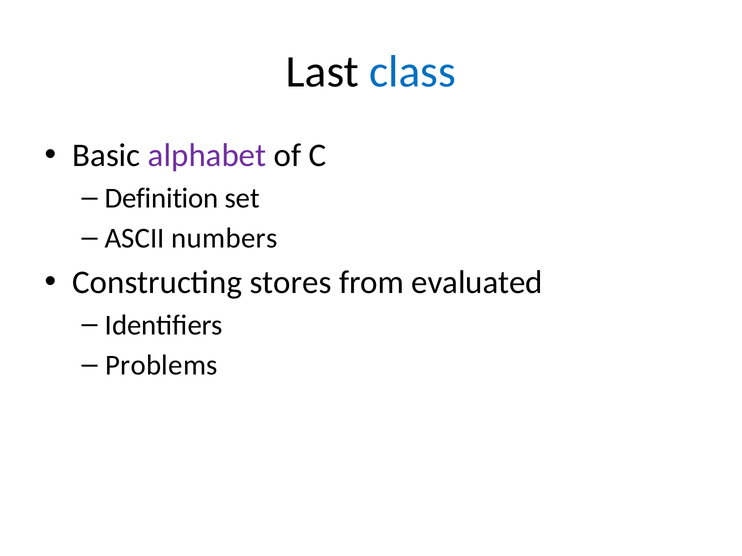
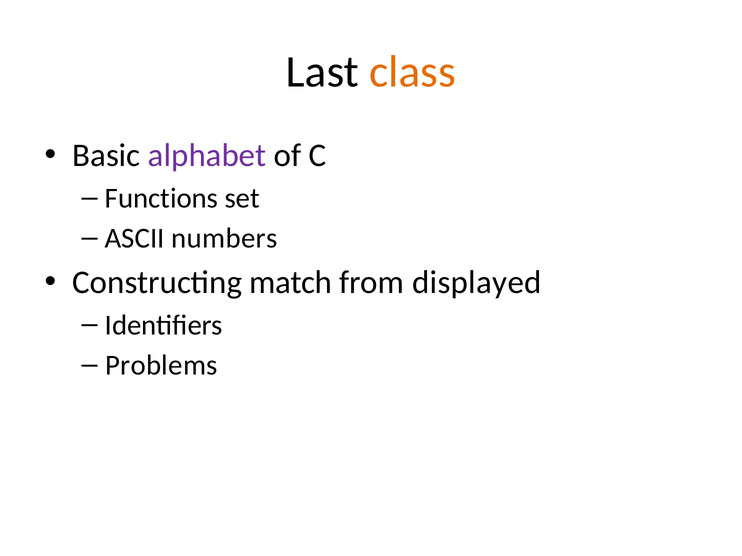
class colour: blue -> orange (413, 72)
Definition: Definition -> Functions (162, 198)
stores: stores -> match (291, 283)
evaluated: evaluated -> displayed (477, 283)
